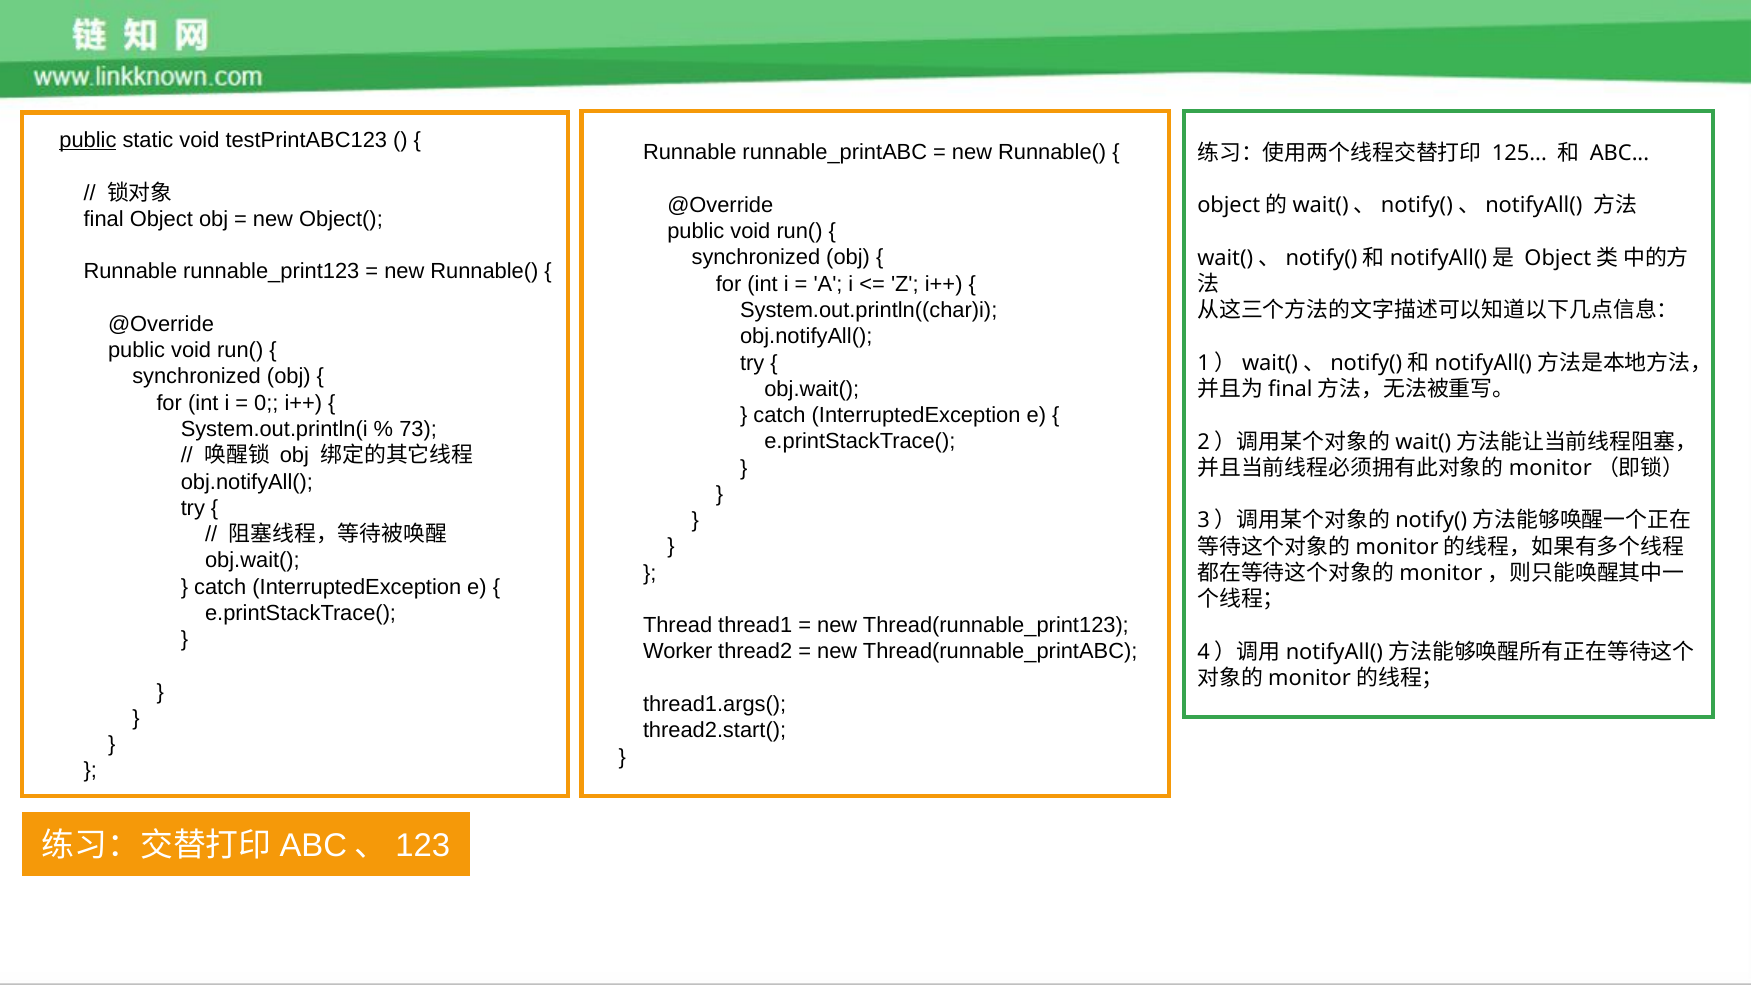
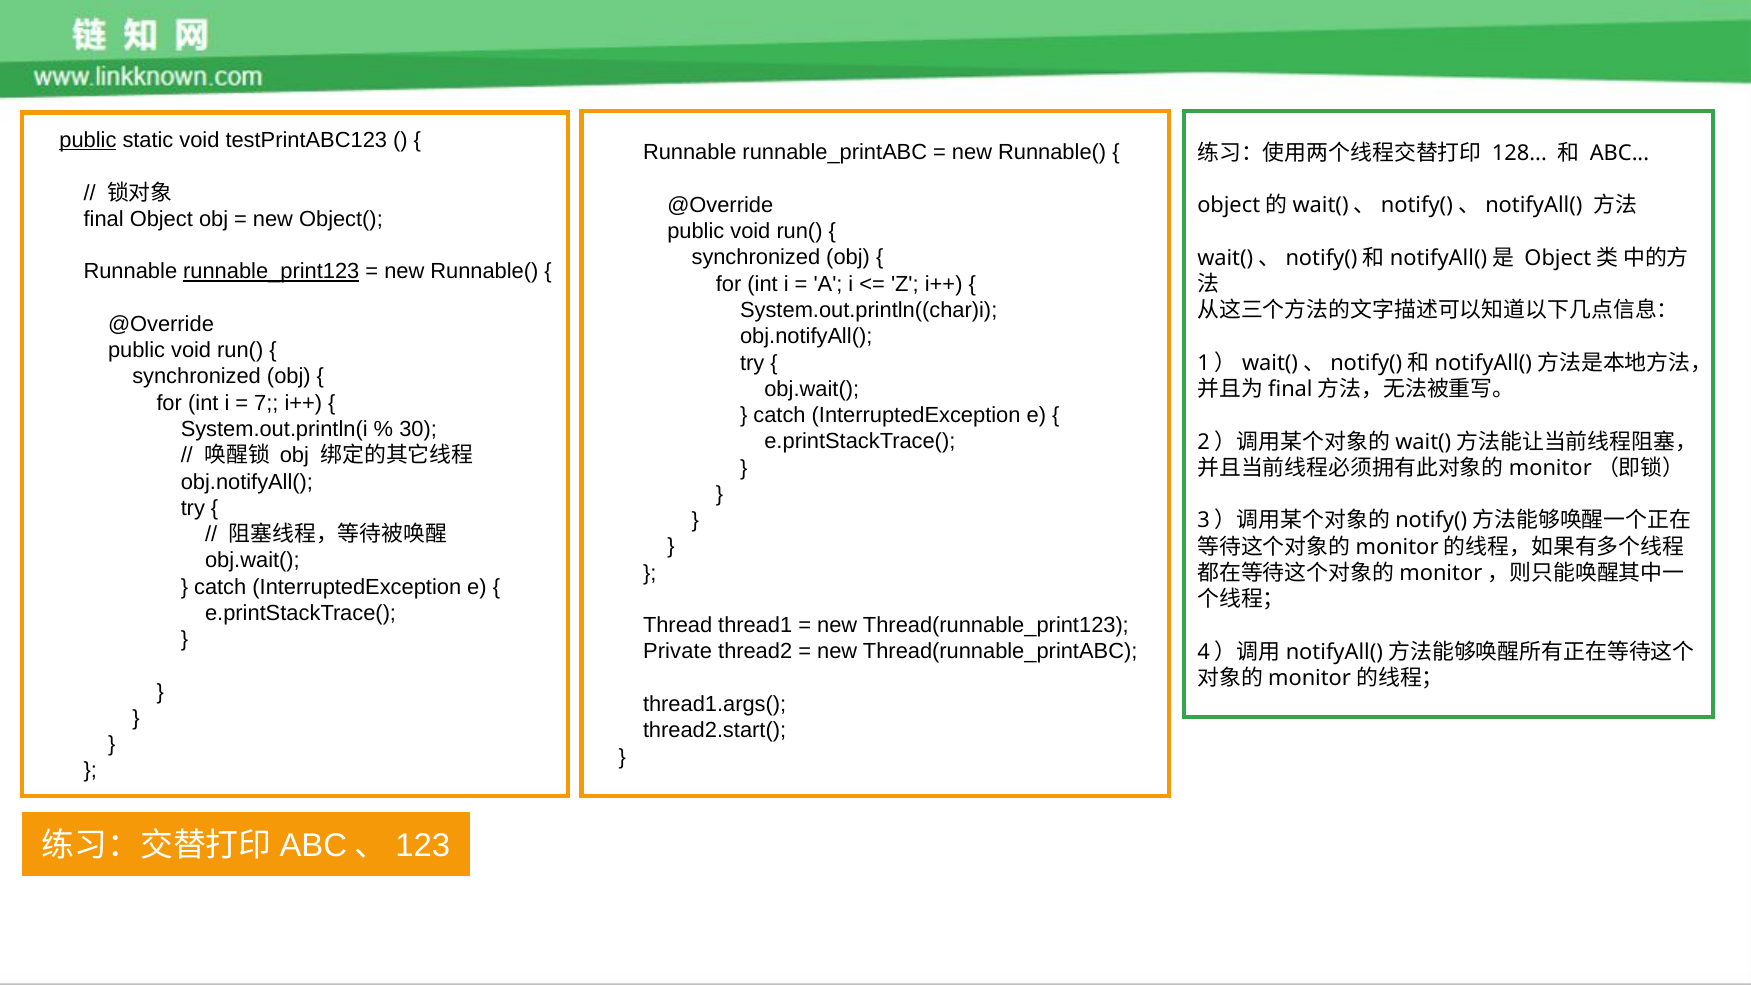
125: 125 -> 128 (1519, 153)
runnable_print123 underline: none -> present (271, 272)
0: 0 -> 7 (266, 403)
73: 73 -> 30 (418, 429)
Worker: Worker -> Private (678, 652)
